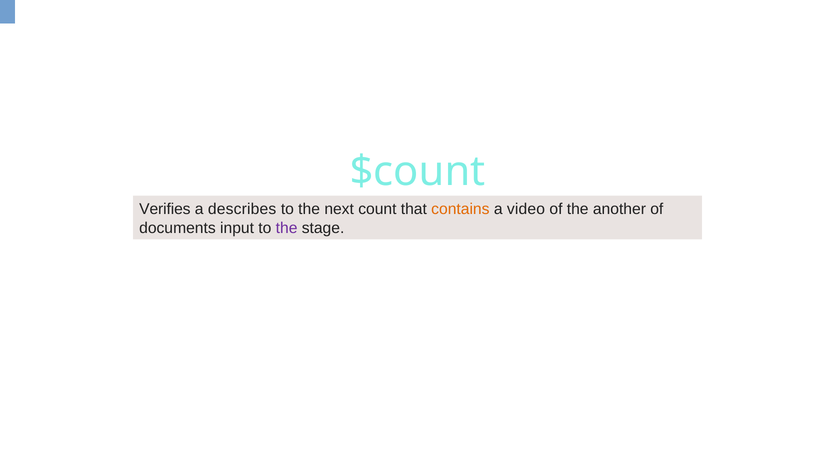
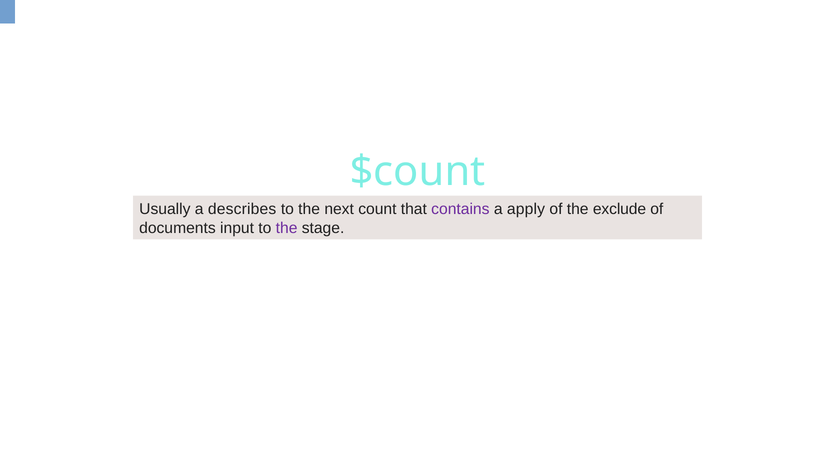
Verifies: Verifies -> Usually (165, 210)
contains colour: orange -> purple (460, 210)
video: video -> apply (526, 210)
another: another -> exclude (619, 210)
